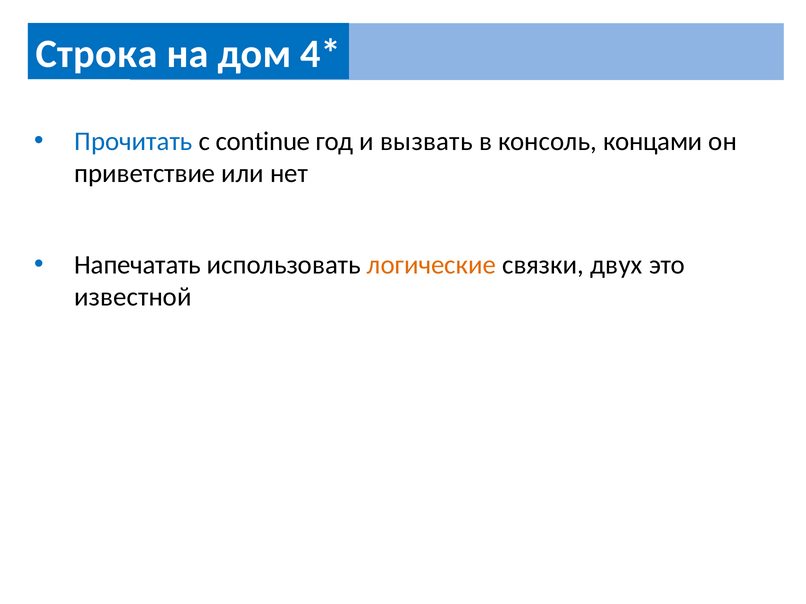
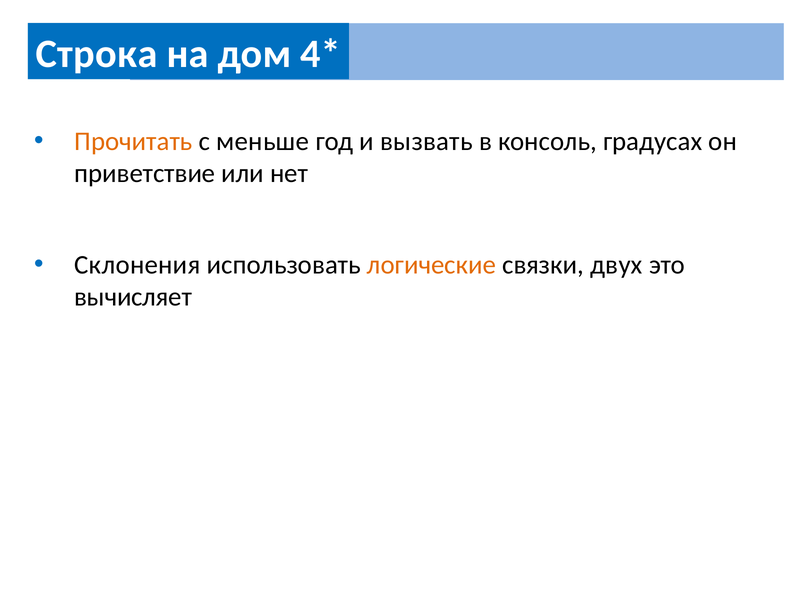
Прочитать colour: blue -> orange (133, 141)
continue: continue -> меньше (263, 141)
концами: концами -> градусах (653, 141)
Напечатать: Напечатать -> Склонения (137, 265)
известной: известной -> вычисляет (133, 297)
